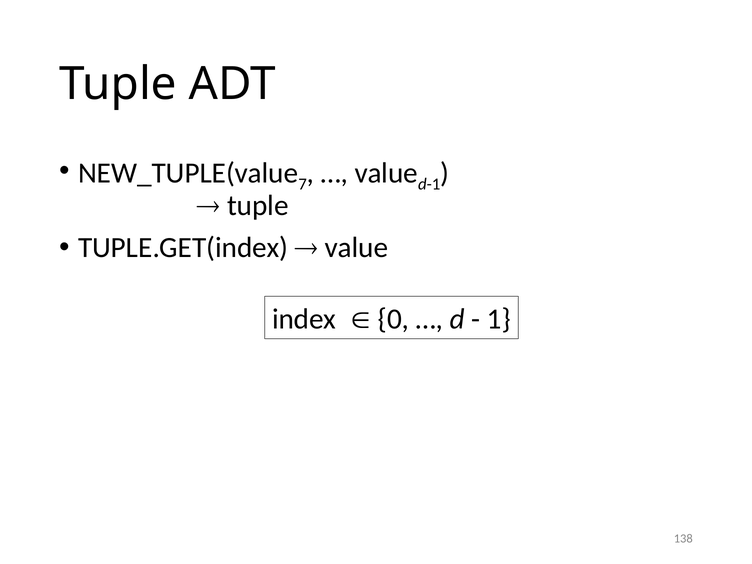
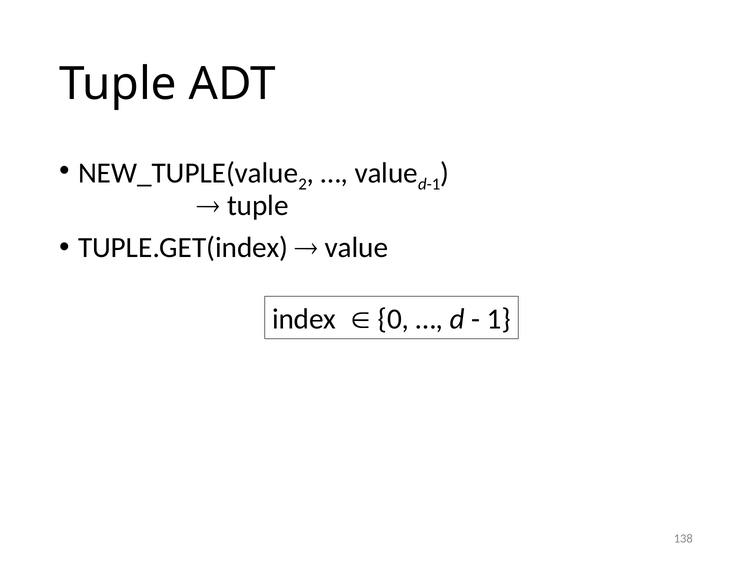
7: 7 -> 2 (303, 184)
